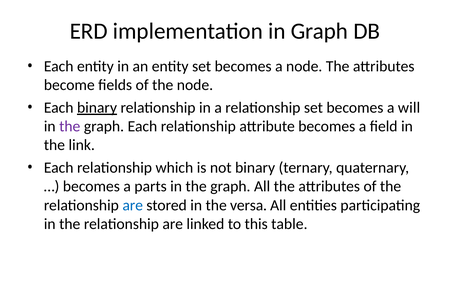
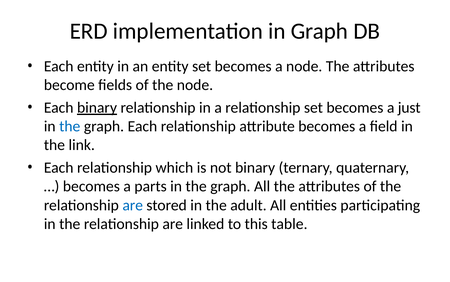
will: will -> just (409, 107)
the colour: purple -> blue (70, 126)
versa: versa -> adult (248, 205)
